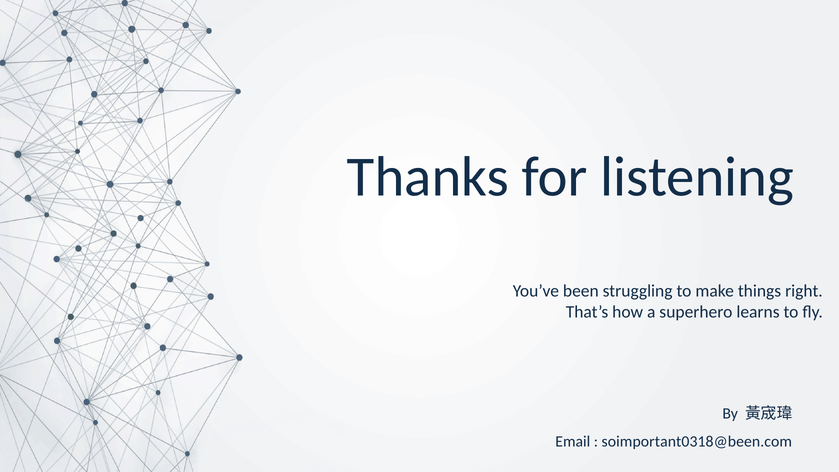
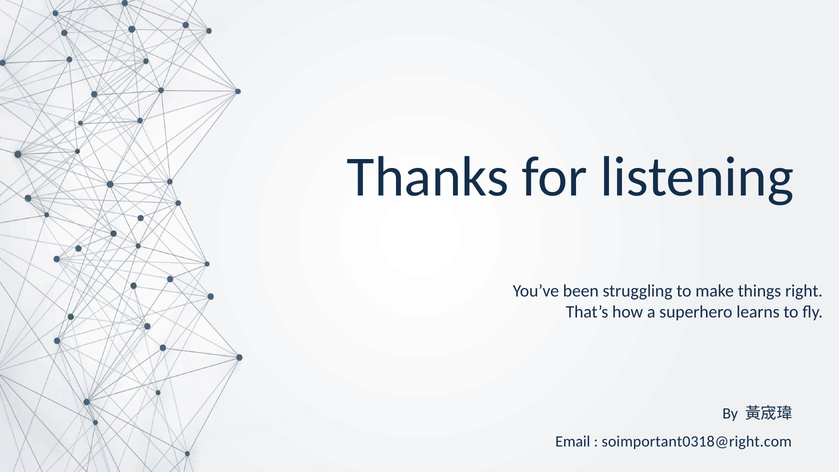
soimportant0318@been.com: soimportant0318@been.com -> soimportant0318@right.com (697, 442)
